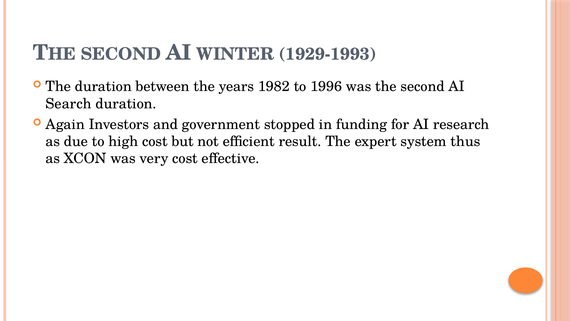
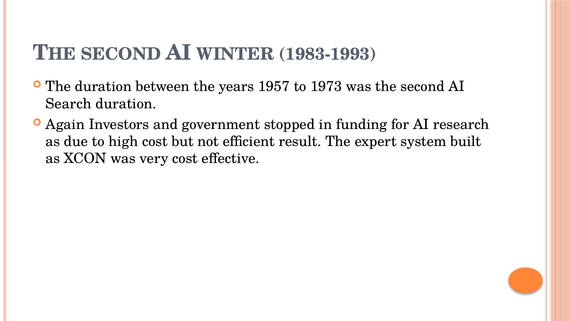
1929-1993: 1929-1993 -> 1983-1993 (328, 54)
1982: 1982 -> 1957 (274, 86)
1996: 1996 -> 1973 (326, 86)
thus: thus -> built (466, 141)
